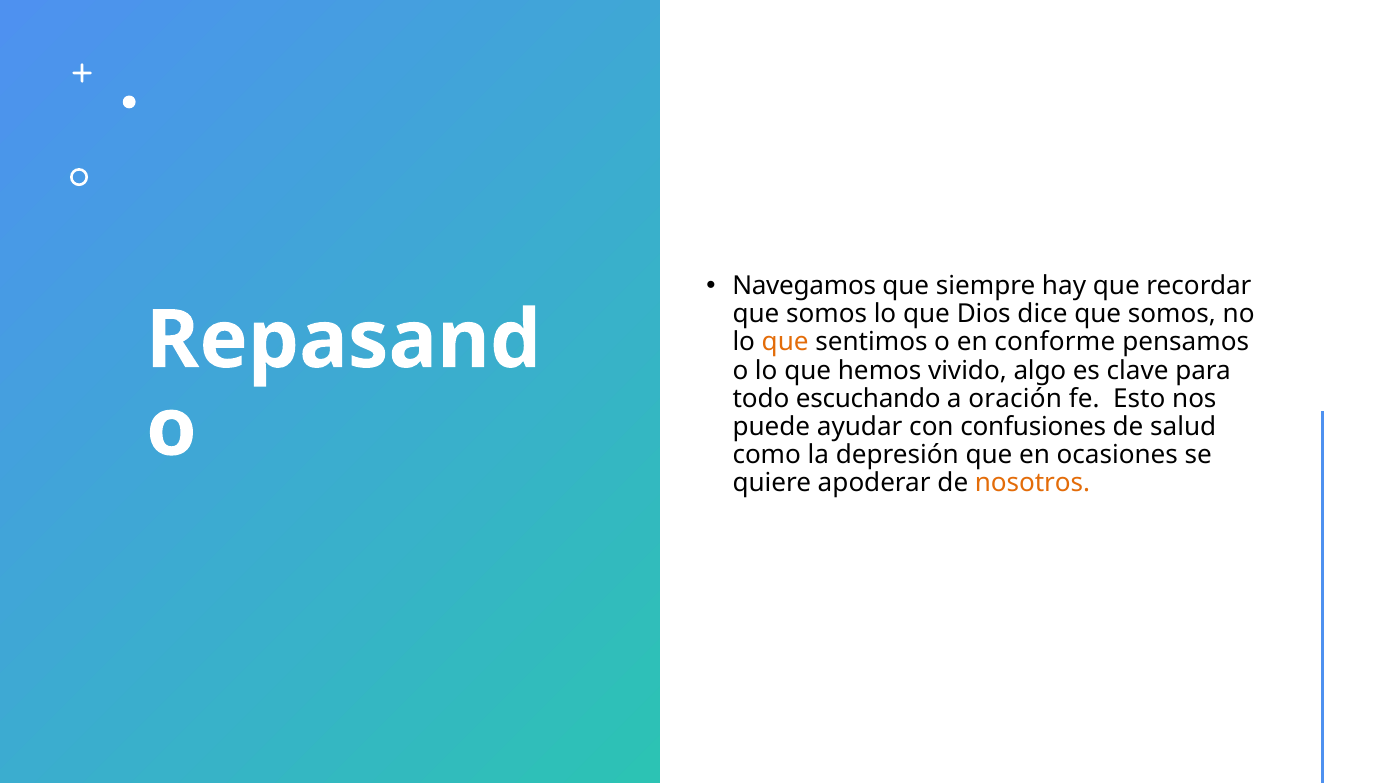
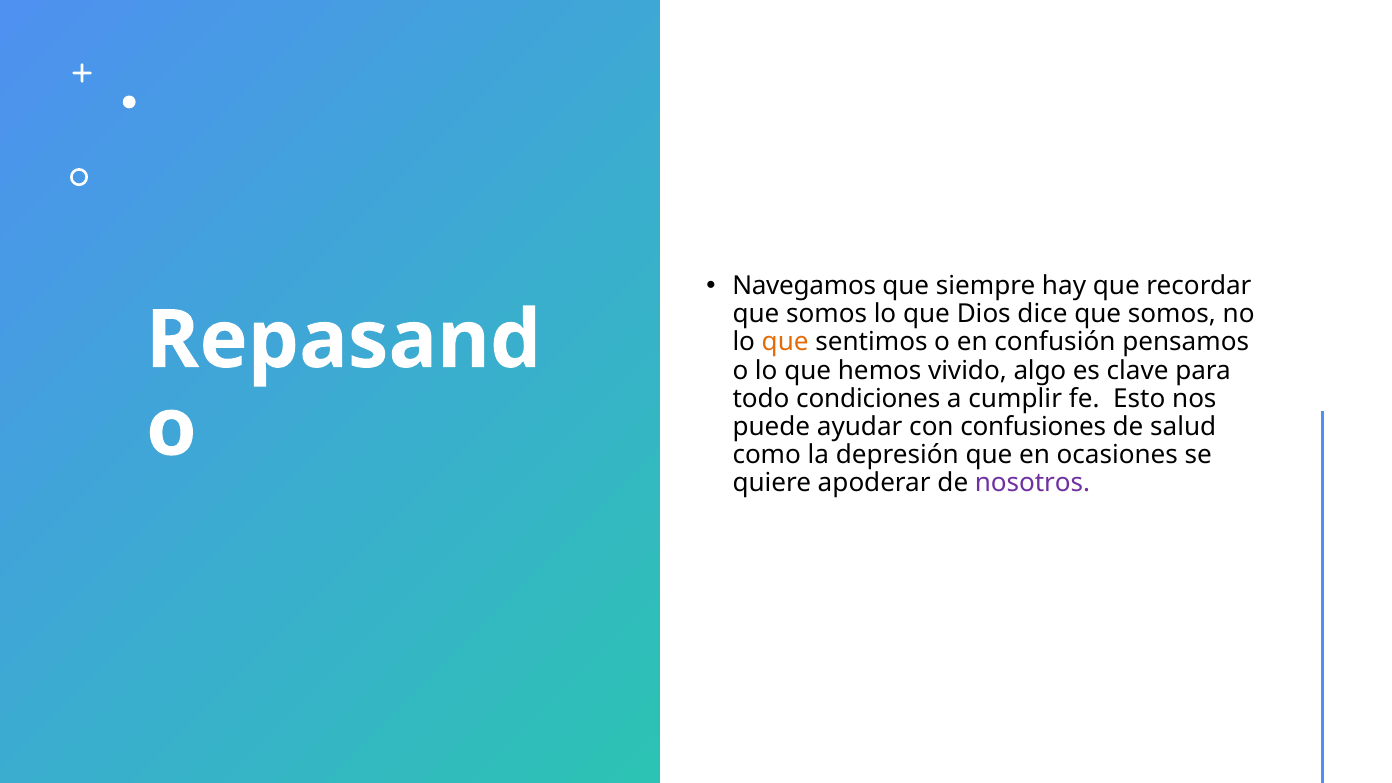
conforme: conforme -> confusión (1055, 342)
escuchando: escuchando -> condiciones (868, 399)
oración: oración -> cumplir (1015, 399)
nosotros colour: orange -> purple (1033, 483)
